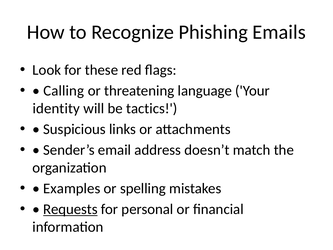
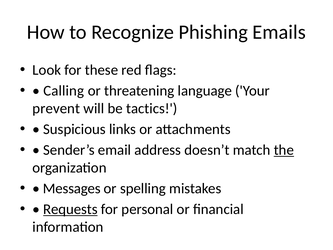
identity: identity -> prevent (56, 108)
the underline: none -> present (284, 150)
Examples: Examples -> Messages (72, 188)
